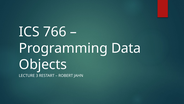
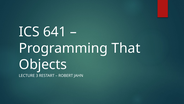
766: 766 -> 641 (55, 32)
Data: Data -> That (126, 48)
